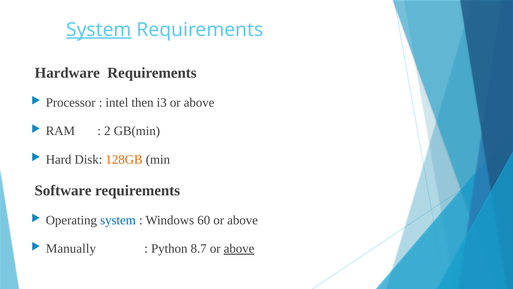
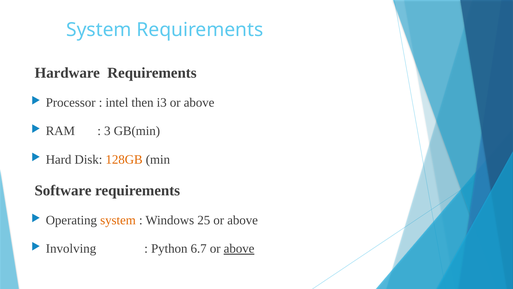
System underline: present -> none (99, 30)
2: 2 -> 3 (107, 131)
system colour: blue -> orange (118, 220)
60: 60 -> 25 (204, 220)
Manually: Manually -> Involving (71, 248)
8.7: 8.7 -> 6.7 (199, 248)
